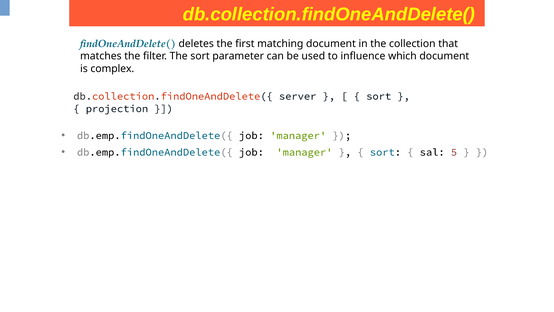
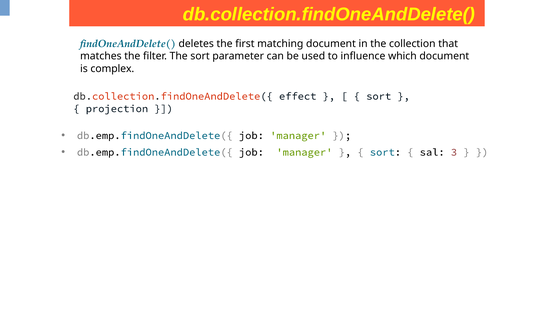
server: server -> effect (298, 96)
5: 5 -> 3 (454, 152)
